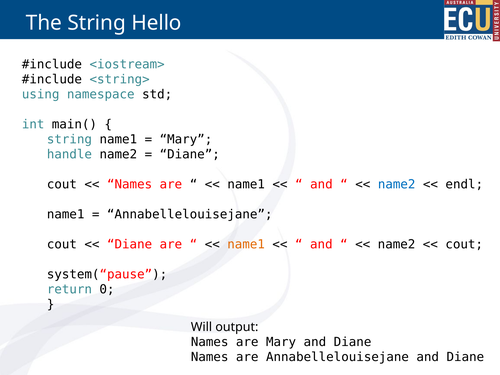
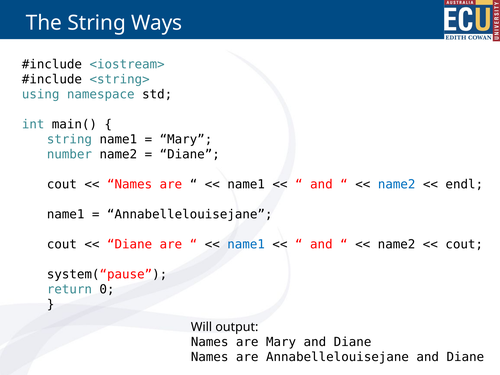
Hello: Hello -> Ways (157, 23)
handle: handle -> number (69, 154)
name1 colour: orange -> blue (246, 244)
